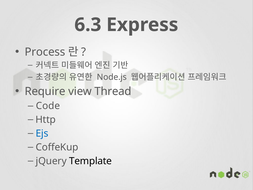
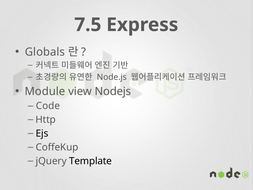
6.3: 6.3 -> 7.5 (88, 25)
Process: Process -> Globals (45, 52)
Require: Require -> Module (45, 91)
Thread: Thread -> Nodejs (113, 91)
Ejs colour: blue -> black (42, 133)
